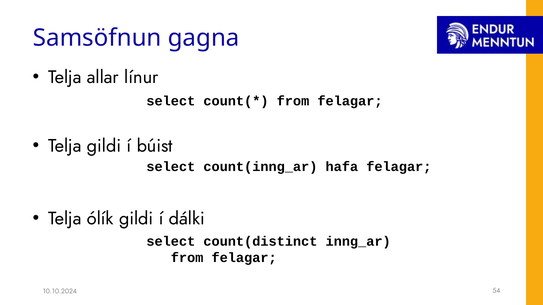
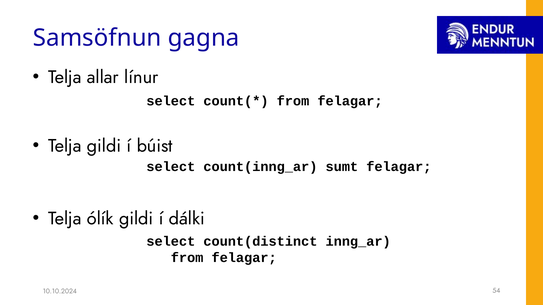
hafa: hafa -> sumt (342, 167)
